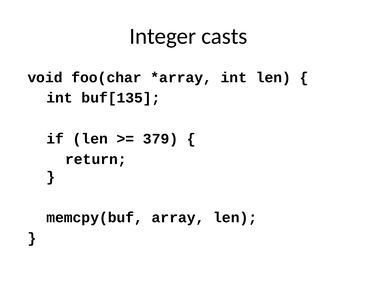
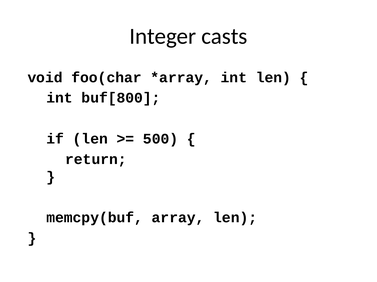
buf[135: buf[135 -> buf[800 (121, 98)
379: 379 -> 500 (161, 139)
